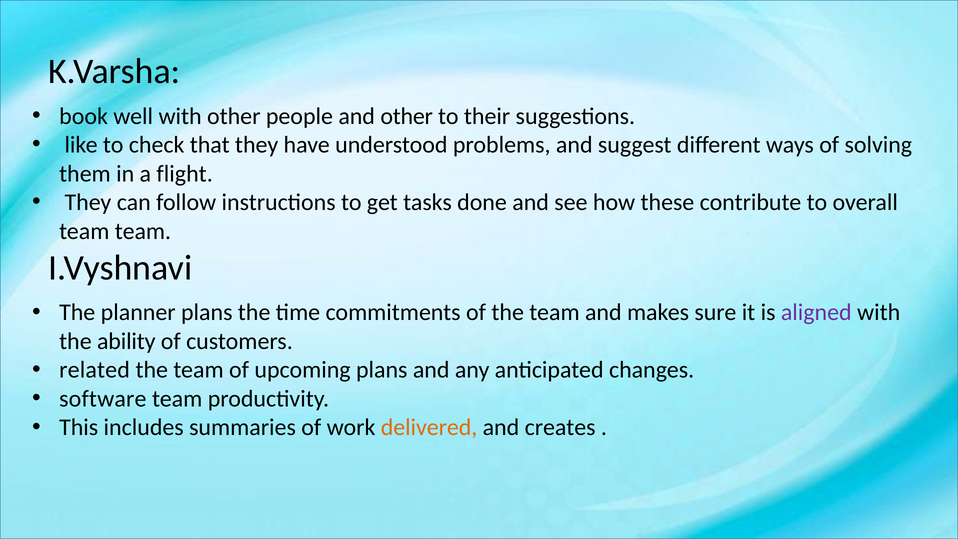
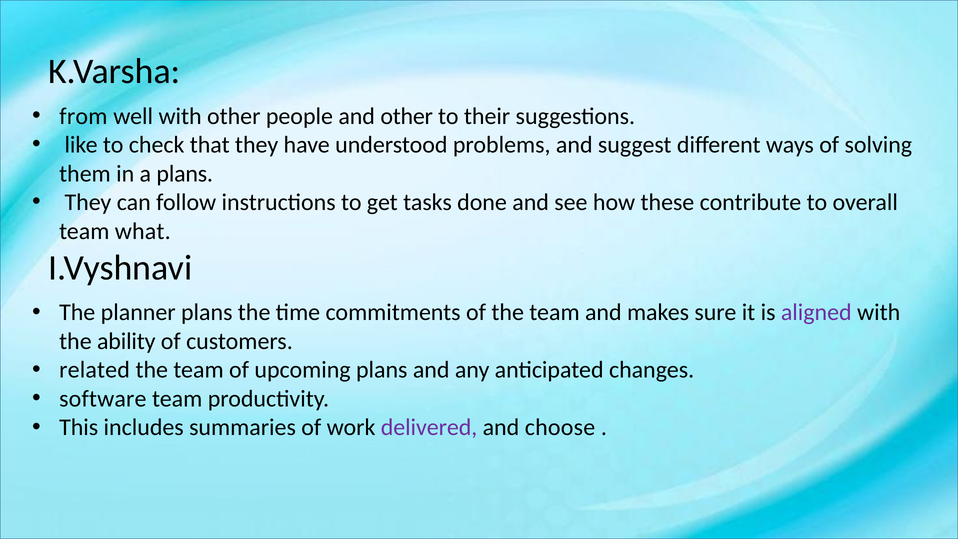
book: book -> from (83, 116)
a flight: flight -> plans (185, 174)
team team: team -> what (143, 231)
delivered colour: orange -> purple (429, 427)
creates: creates -> choose (560, 427)
